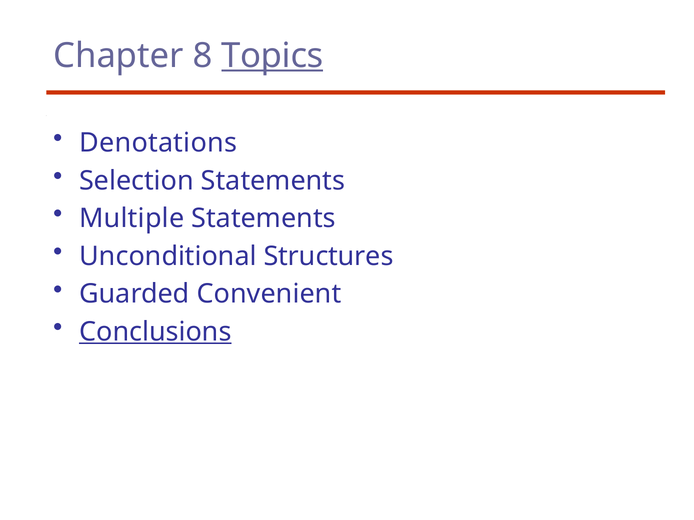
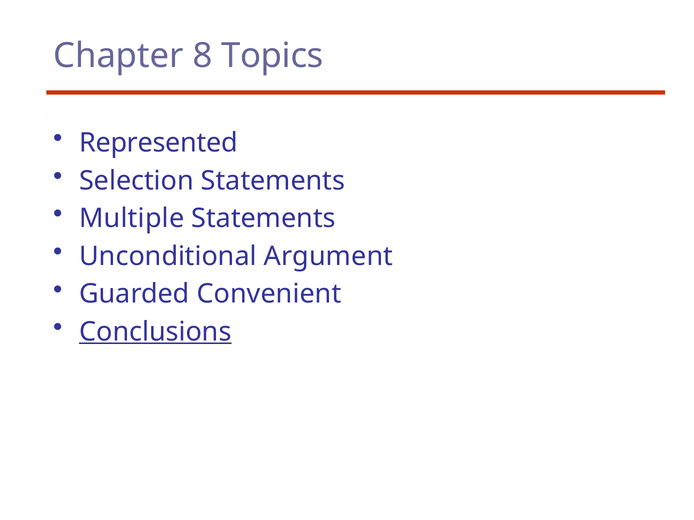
Topics underline: present -> none (272, 56)
Denotations: Denotations -> Represented (158, 143)
Structures: Structures -> Argument (328, 256)
